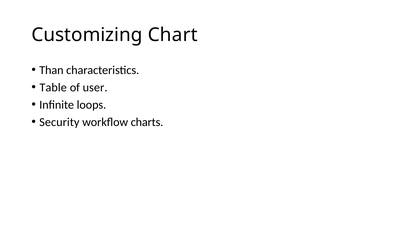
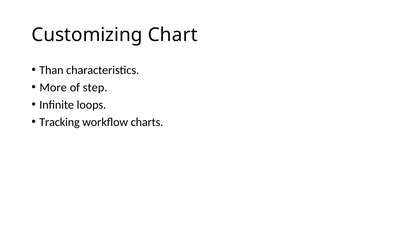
Table: Table -> More (53, 87)
user: user -> step (95, 87)
Security: Security -> Tracking (59, 122)
